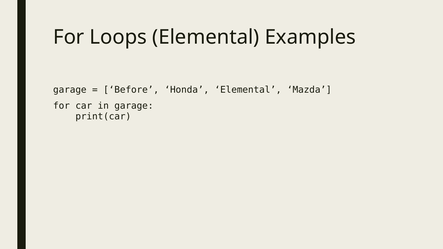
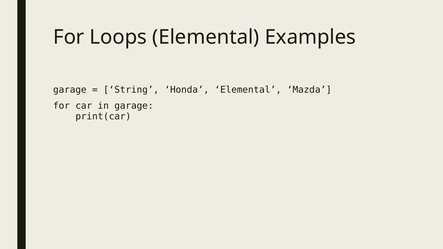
Before: Before -> String (131, 90)
